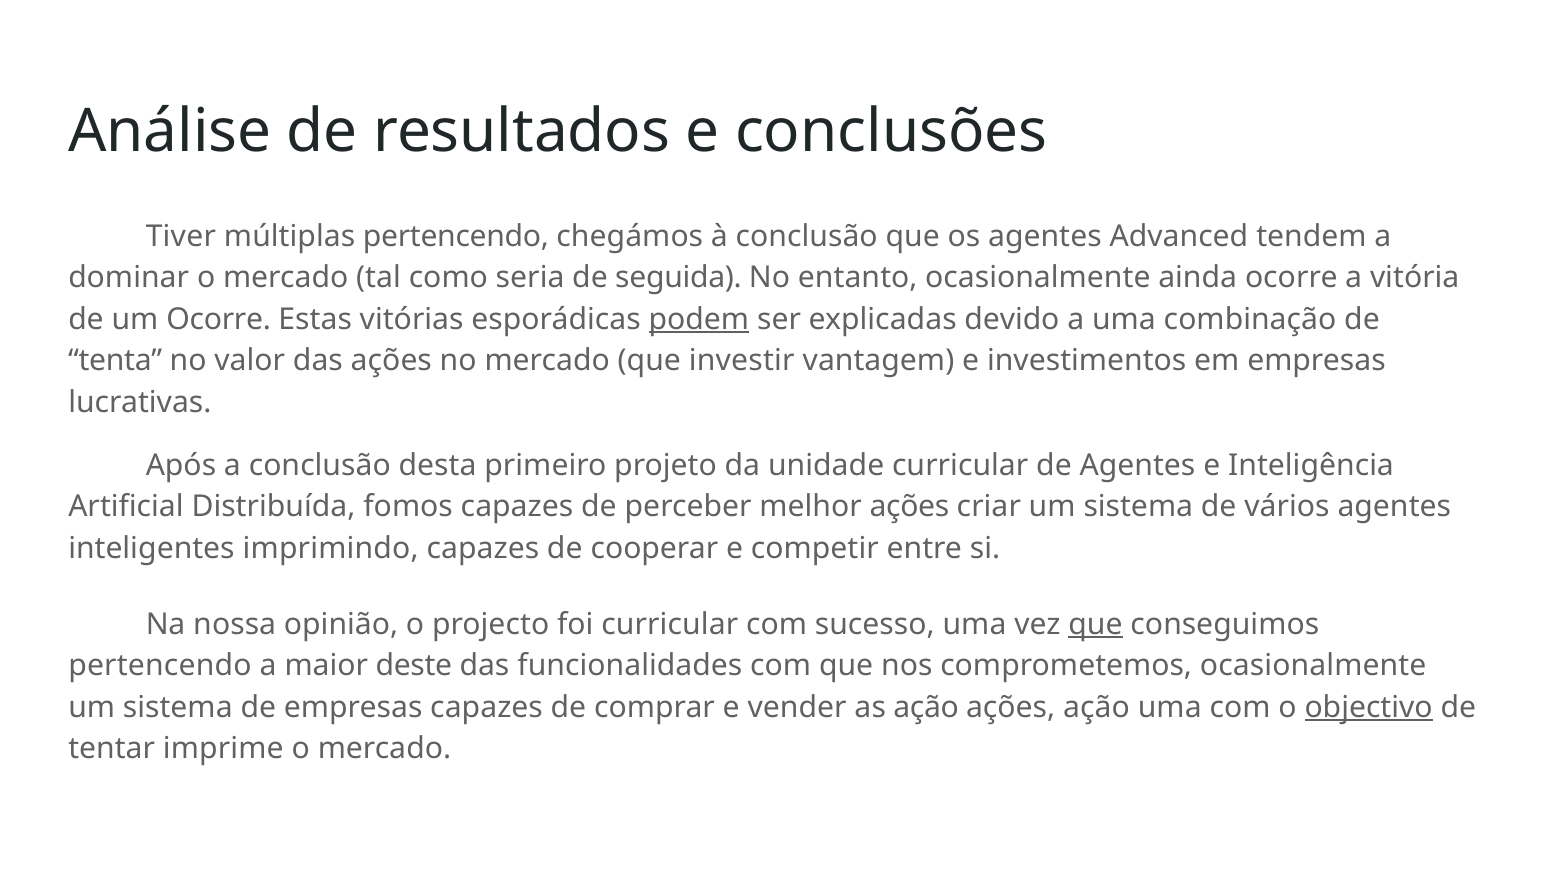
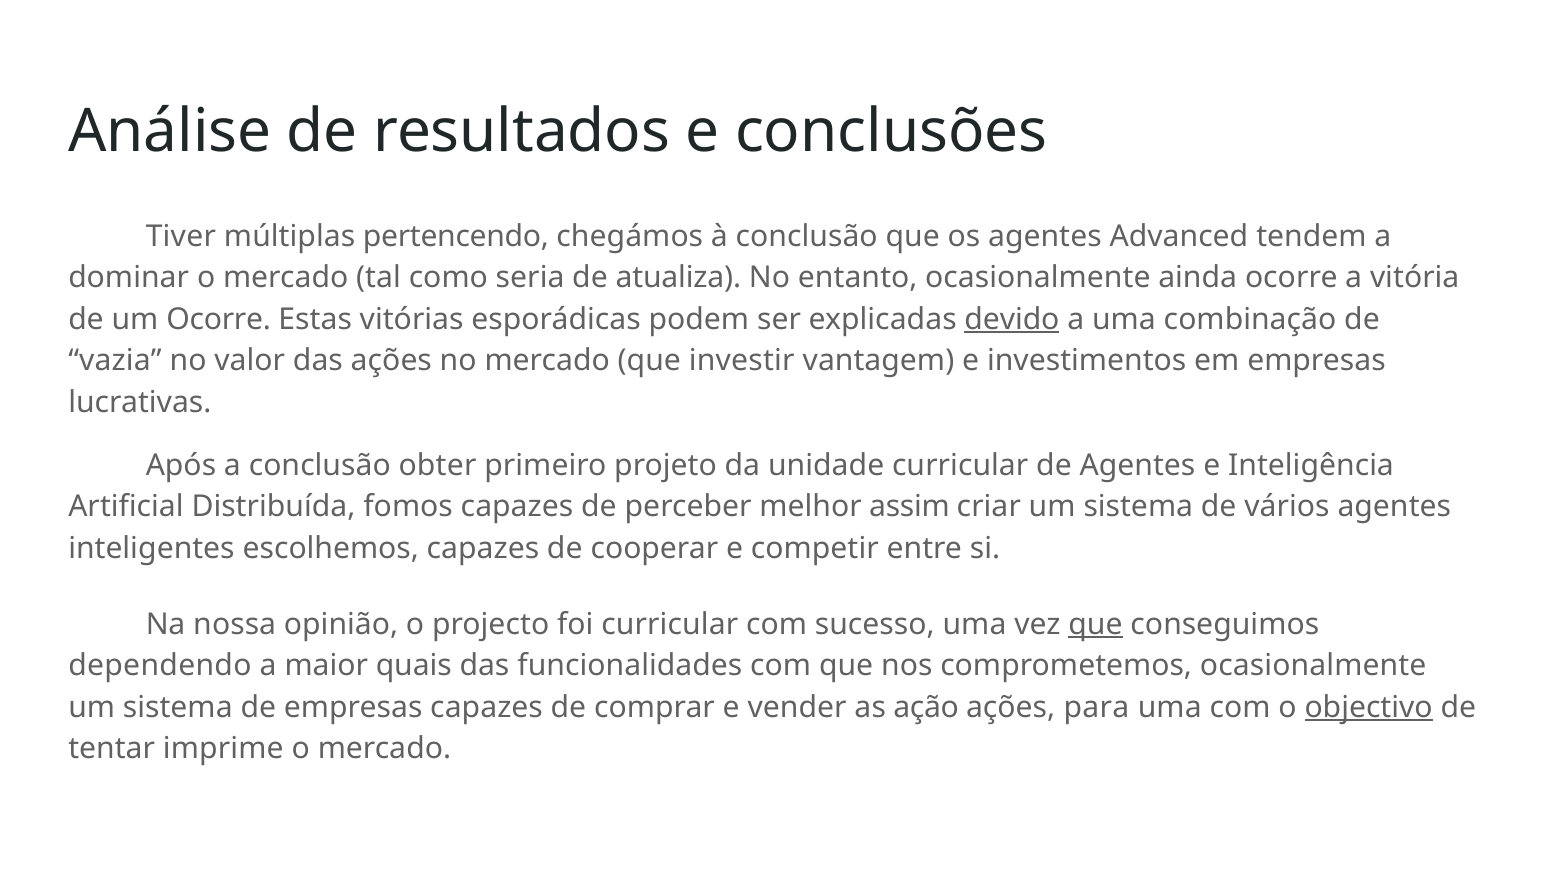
seguida: seguida -> atualiza (678, 278)
podem underline: present -> none (699, 319)
devido underline: none -> present (1012, 319)
tenta: tenta -> vazia (115, 361)
desta: desta -> obter (438, 465)
melhor ações: ações -> assim (909, 507)
imprimindo: imprimindo -> escolhemos (331, 548)
pertencendo: pertencendo -> dependendo (160, 666)
deste: deste -> quais (414, 666)
ações ação: ação -> para (1096, 707)
